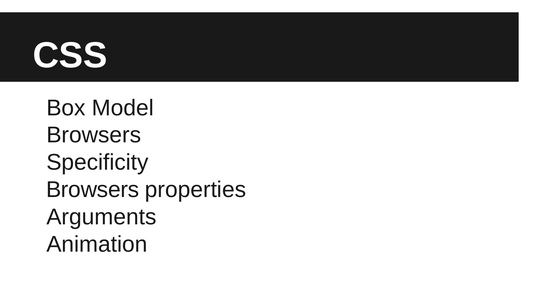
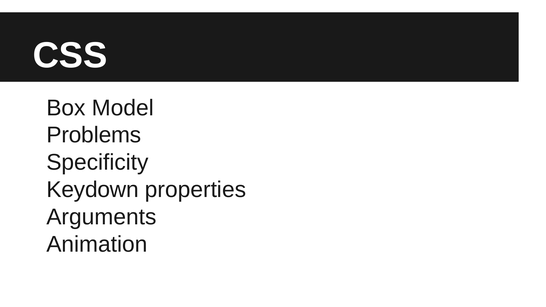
Browsers: Browsers -> Problems (94, 135)
Browsers: Browsers -> Keydown (93, 190)
